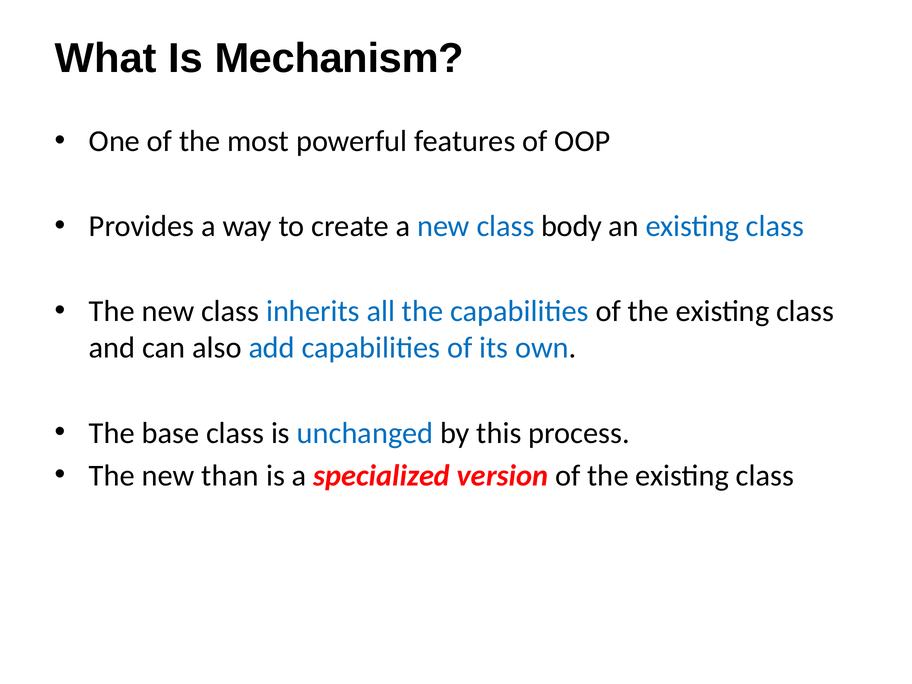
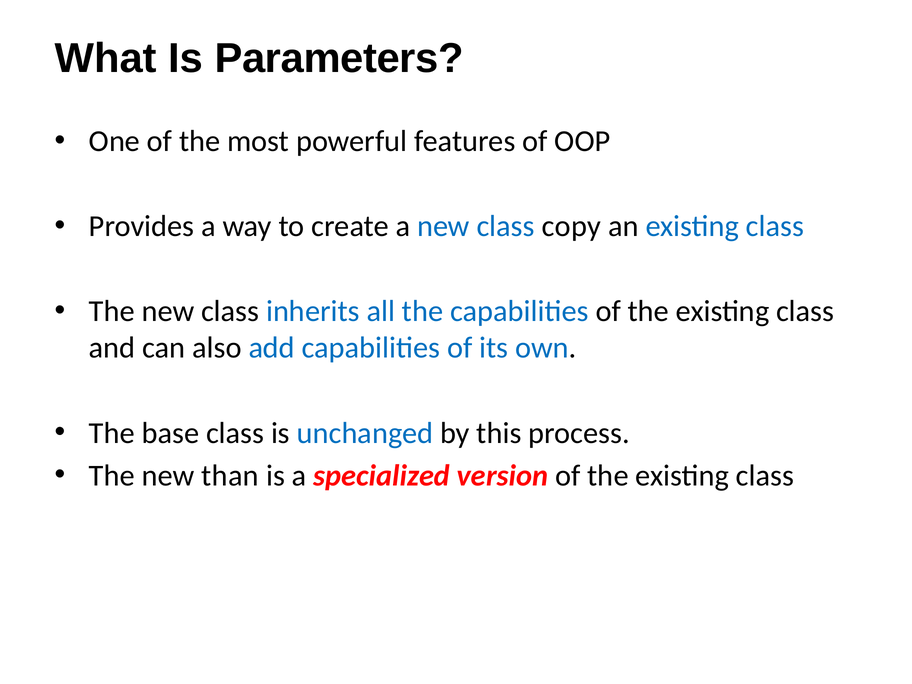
Mechanism: Mechanism -> Parameters (339, 59)
body: body -> copy (571, 226)
